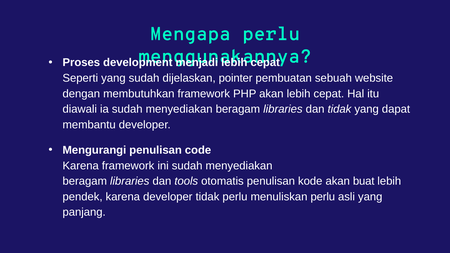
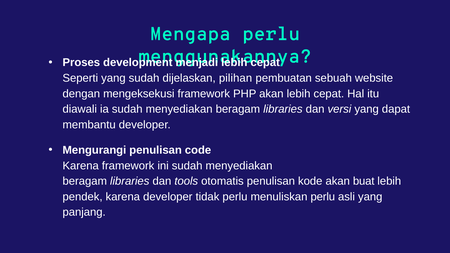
pointer: pointer -> pilihan (236, 78)
membutuhkan: membutuhkan -> mengeksekusi (139, 94)
dan tidak: tidak -> versi (339, 109)
